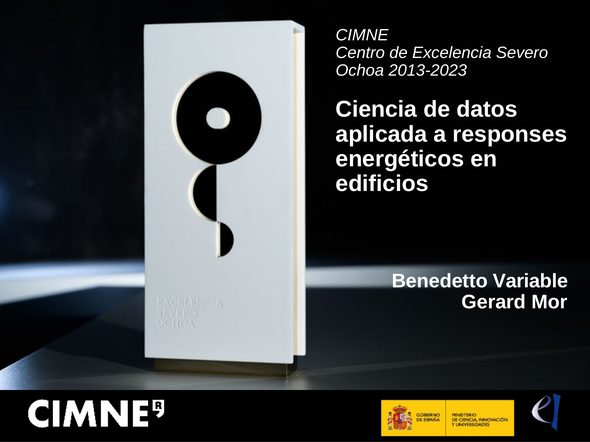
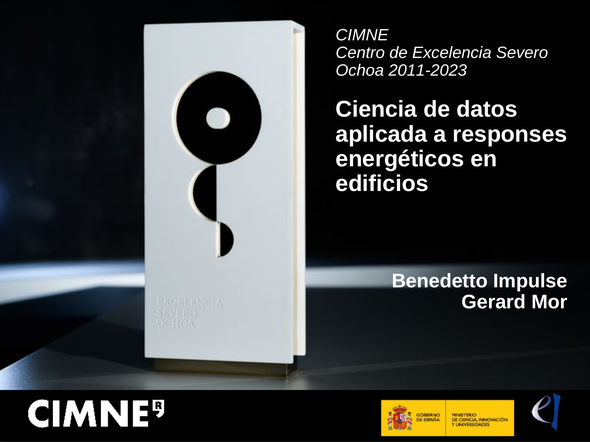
2013-2023: 2013-2023 -> 2011-2023 (428, 71)
Variable: Variable -> Impulse (530, 281)
